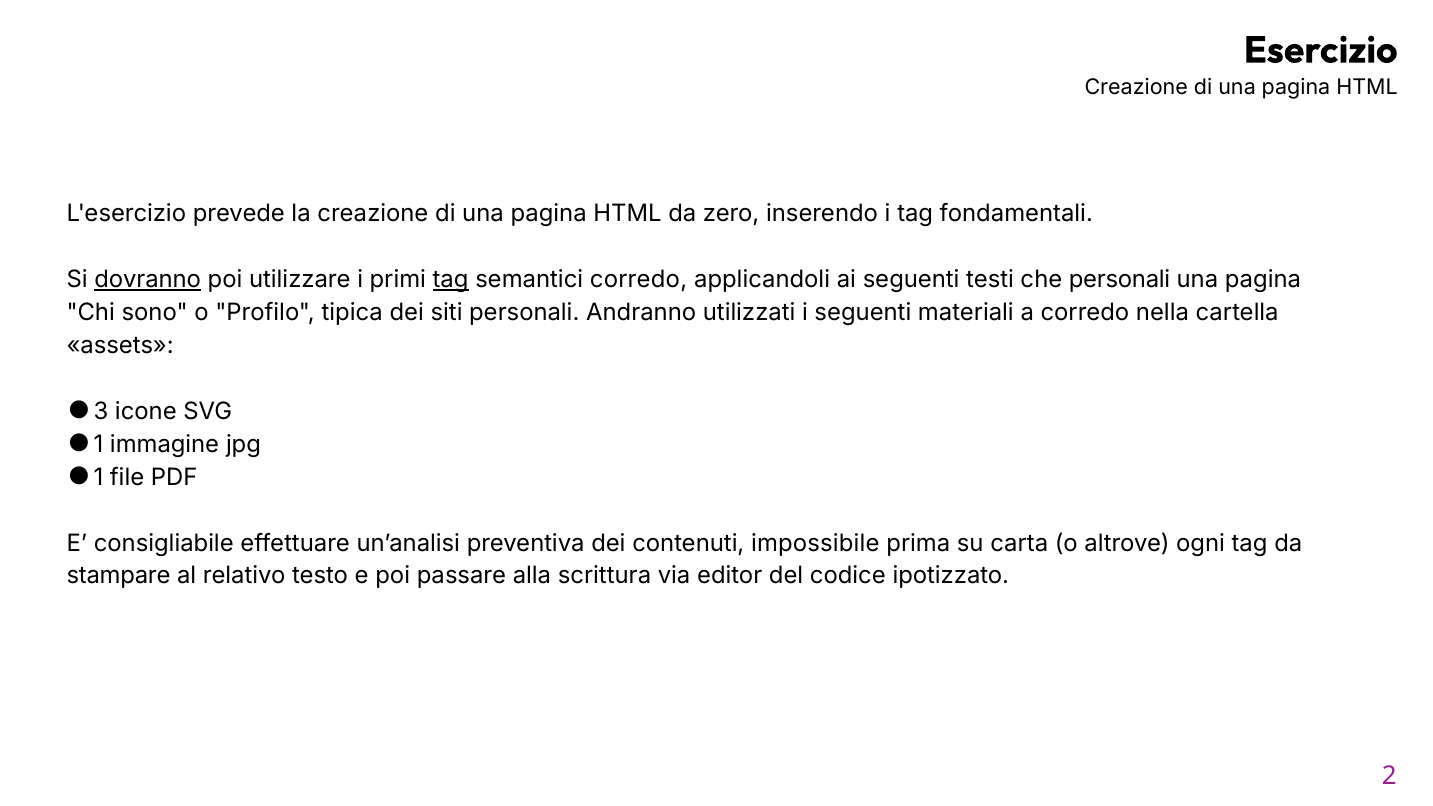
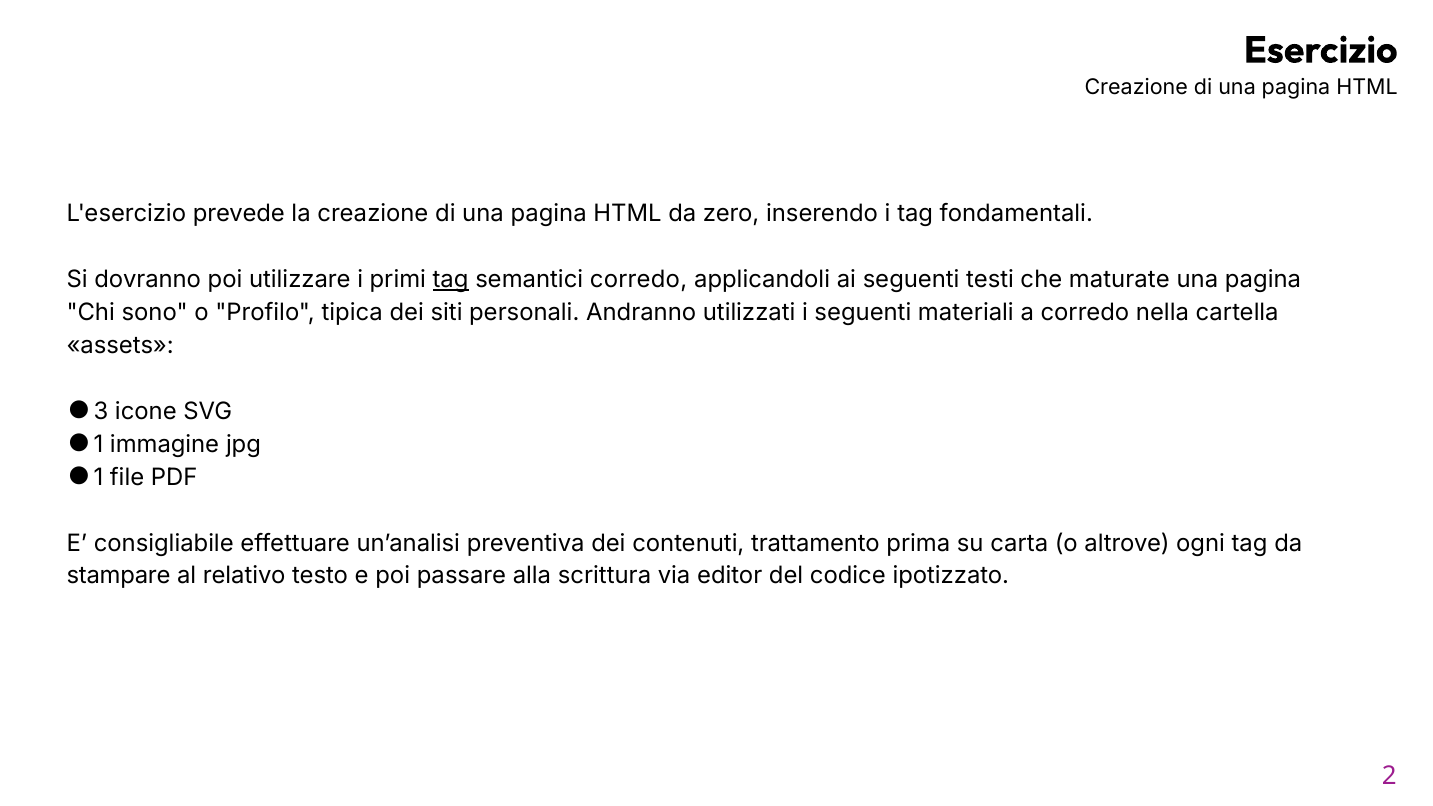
dovranno underline: present -> none (148, 280)
che personali: personali -> maturate (1119, 280)
impossibile: impossibile -> trattamento (815, 543)
